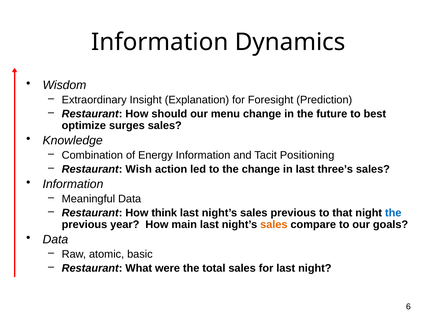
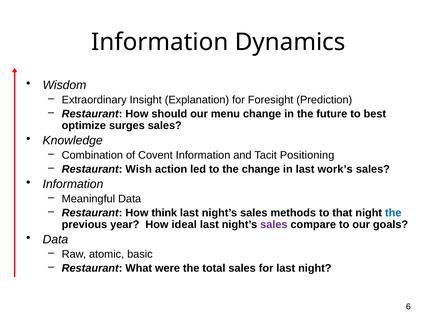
Energy: Energy -> Covent (155, 155)
three’s: three’s -> work’s (335, 169)
sales previous: previous -> methods (293, 213)
main: main -> ideal (184, 224)
sales colour: orange -> purple (274, 224)
